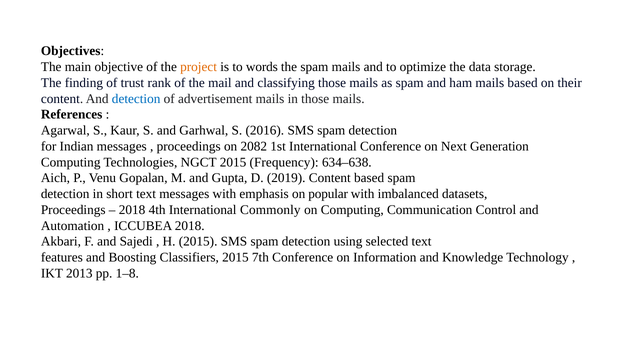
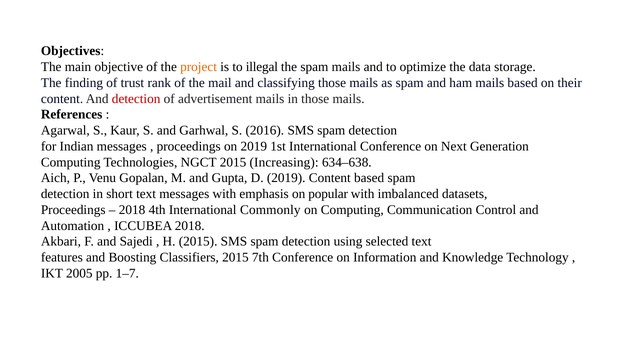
words: words -> illegal (262, 67)
detection colour: blue -> red (136, 99)
on 2082: 2082 -> 2019 (254, 146)
Frequency: Frequency -> Increasing (284, 162)
2013: 2013 -> 2005 (79, 273)
1–8: 1–8 -> 1–7 (127, 273)
